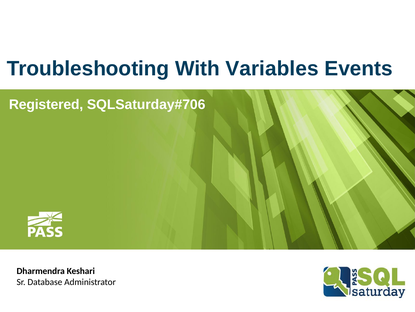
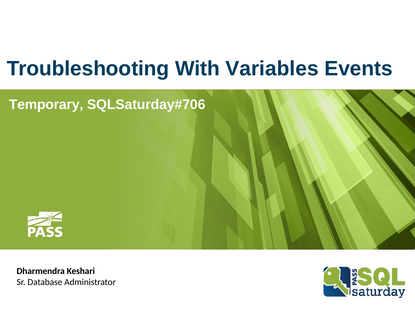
Registered: Registered -> Temporary (46, 104)
